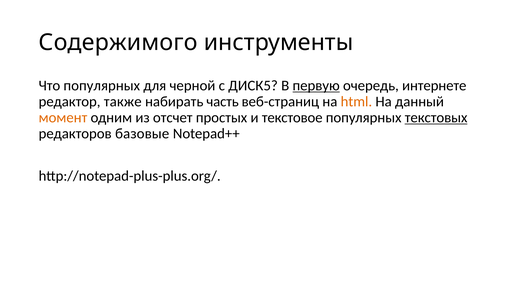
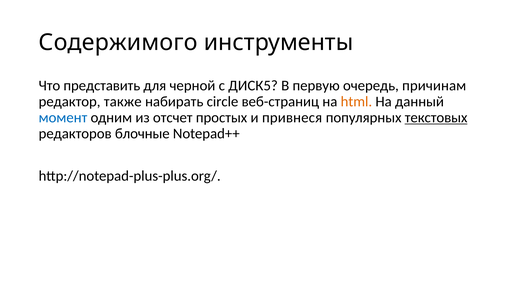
Что популярных: популярных -> представить (102, 86)
первую underline: present -> none (316, 86)
интернете: интернете -> причинам (434, 86)
часть: часть -> circle (222, 102)
момент colour: orange -> blue (63, 118)
текстовое: текстовое -> привнеся (292, 118)
базовые: базовые -> блочные (142, 134)
